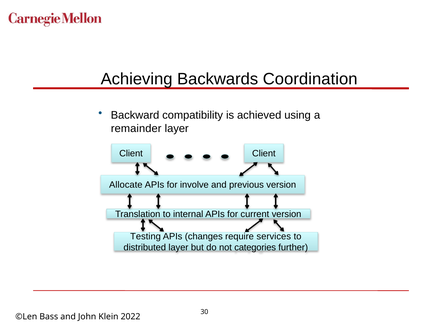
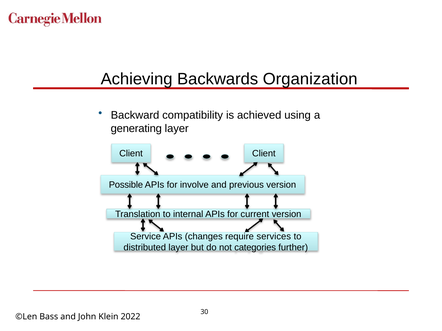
Coordination: Coordination -> Organization (310, 79)
remainder: remainder -> generating (136, 129)
Allocate: Allocate -> Possible (126, 185)
Testing: Testing -> Service (146, 237)
